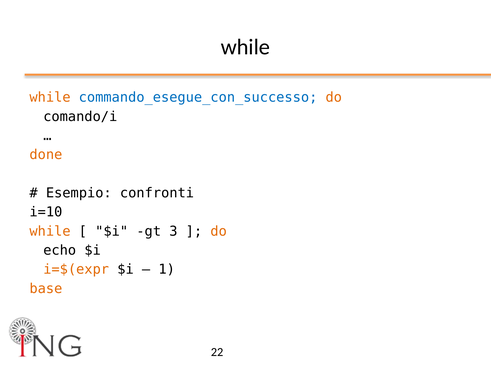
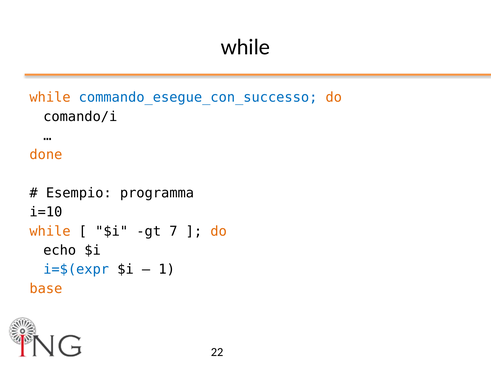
confronti: confronti -> programma (157, 193)
3: 3 -> 7 (173, 231)
i=$(expr colour: orange -> blue (76, 270)
